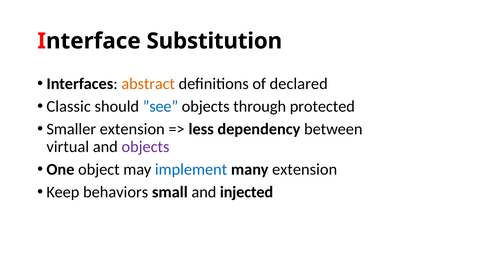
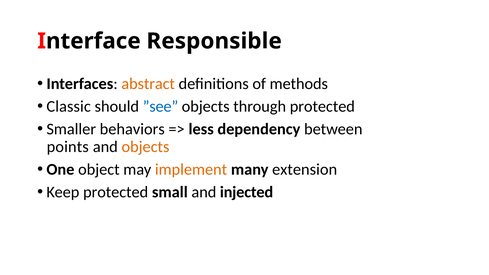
Substitution: Substitution -> Responsible (214, 41)
declared: declared -> methods (299, 84)
Smaller extension: extension -> behaviors (132, 129)
virtual: virtual -> points (68, 147)
objects colour: purple -> orange (145, 147)
implement colour: blue -> orange (191, 170)
Keep behaviors: behaviors -> protected (116, 192)
